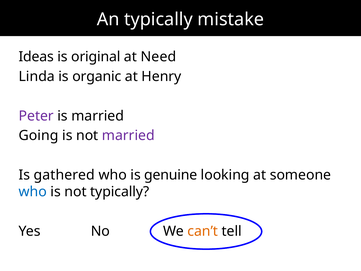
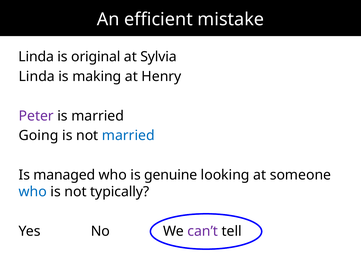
An typically: typically -> efficient (158, 19)
Ideas: Ideas -> Linda (36, 57)
Need: Need -> Sylvia (159, 57)
organic: organic -> making (97, 76)
married colour: purple -> blue (128, 135)
gathered: gathered -> managed (64, 175)
can’t colour: orange -> purple (203, 231)
